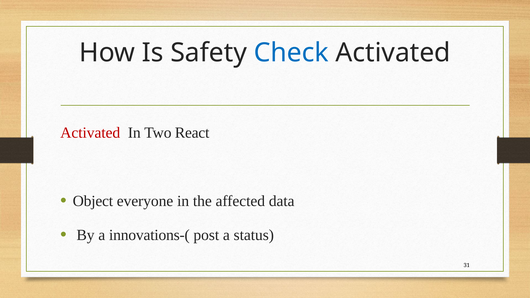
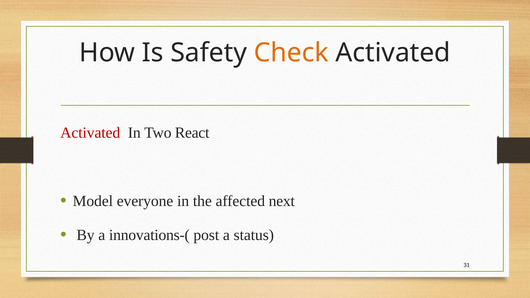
Check colour: blue -> orange (291, 53)
Object: Object -> Model (93, 201)
data: data -> next (282, 201)
